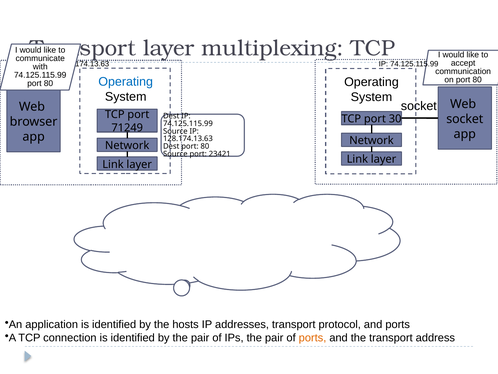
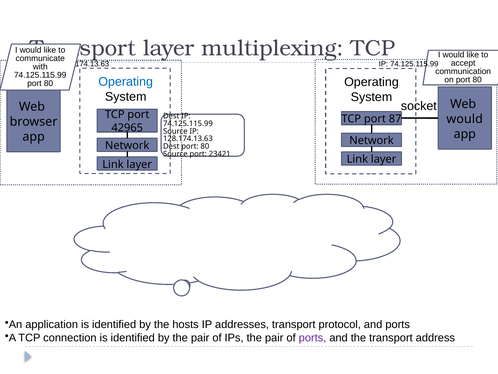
socket: socket -> would (465, 119)
30: 30 -> 87 (395, 119)
71249: 71249 -> 42965 (127, 128)
ports colour: orange -> purple (313, 337)
